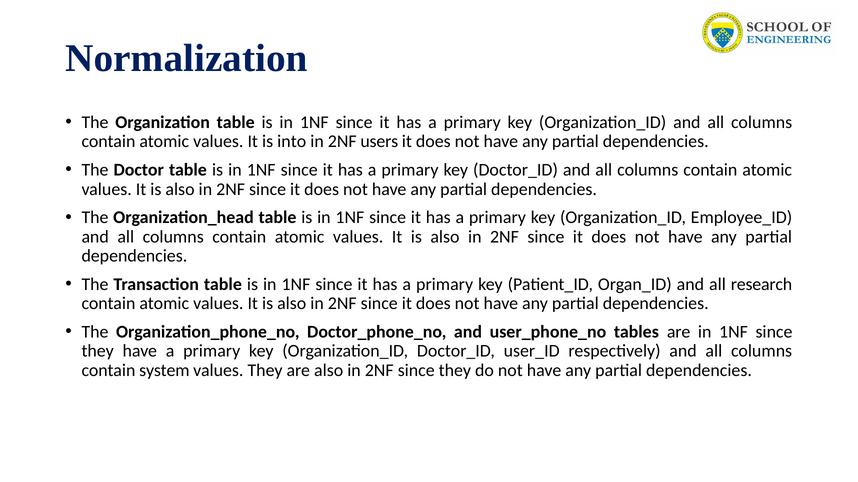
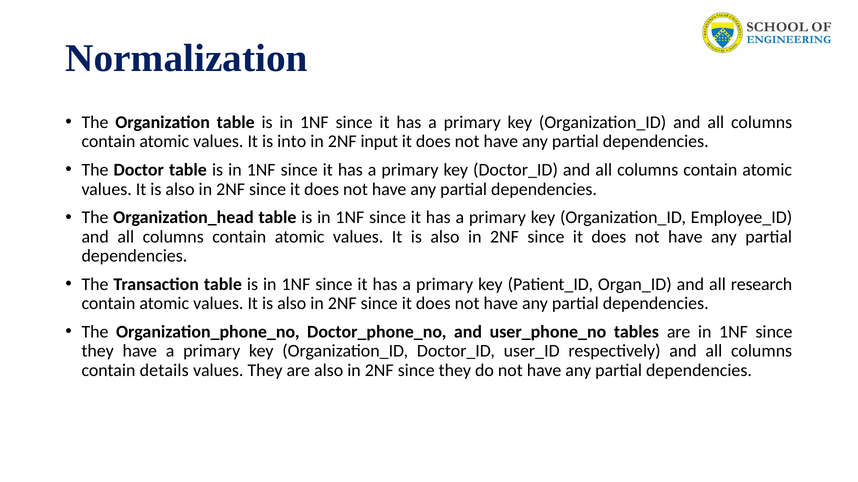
users: users -> input (379, 142)
system: system -> details (164, 371)
